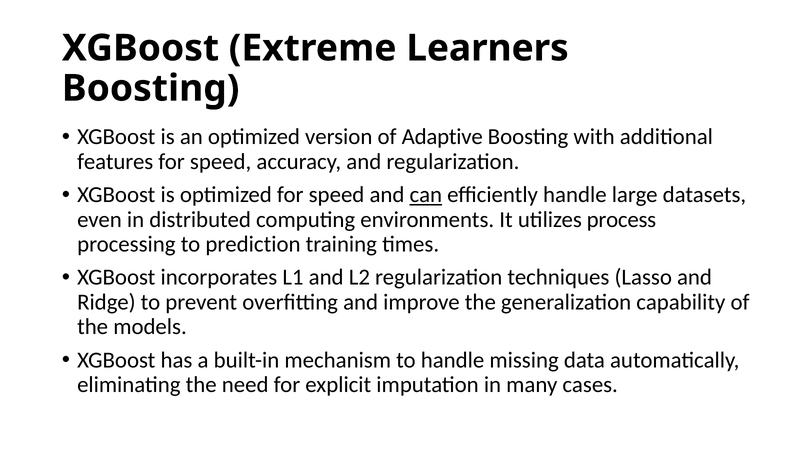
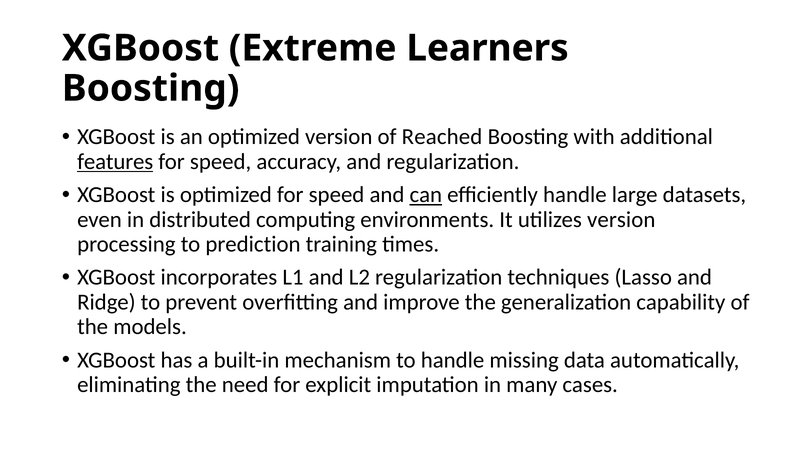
Adaptive: Adaptive -> Reached (442, 137)
features underline: none -> present (115, 162)
utilizes process: process -> version (621, 219)
